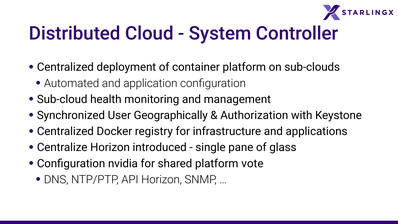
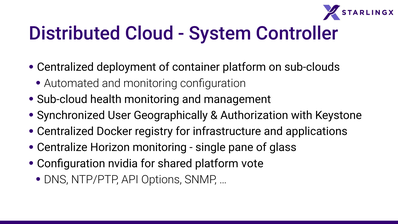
and application: application -> monitoring (150, 83)
Horizon introduced: introduced -> monitoring (160, 147)
API Horizon: Horizon -> Options (162, 179)
